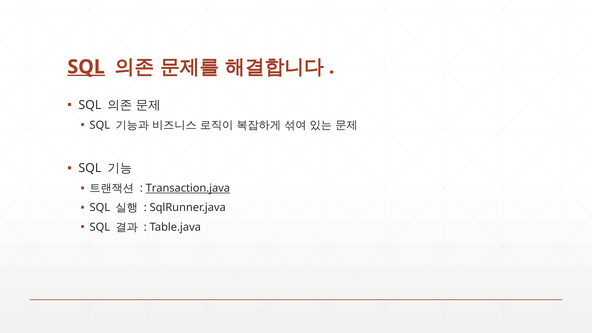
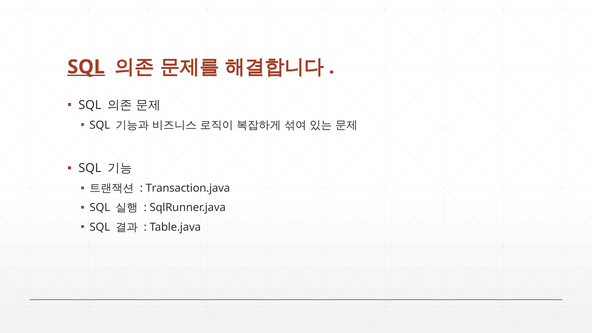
Transaction.java underline: present -> none (188, 188)
